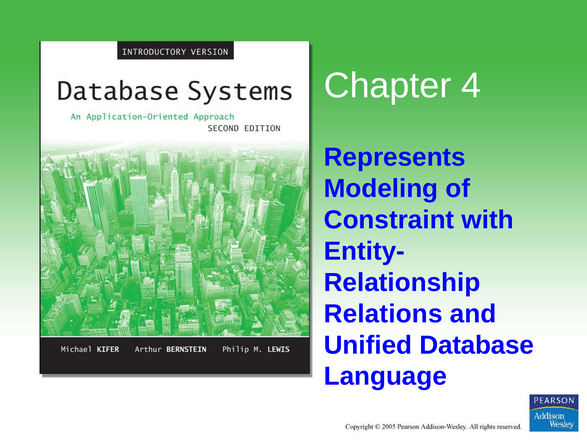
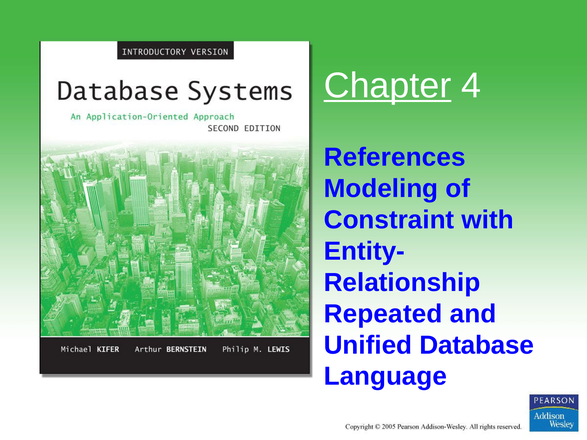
Chapter underline: none -> present (388, 86)
Represents: Represents -> References (395, 157)
Relations: Relations -> Repeated (383, 314)
